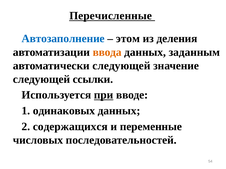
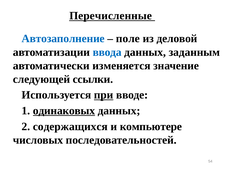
этом: этом -> поле (128, 39)
деления: деления -> деловой (177, 39)
ввода colour: orange -> blue (107, 52)
автоматически следующей: следующей -> изменяется (121, 66)
одинаковых underline: none -> present (64, 111)
переменные: переменные -> компьютере (151, 127)
